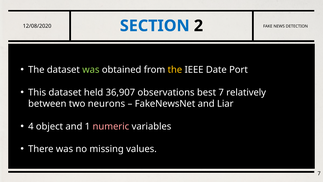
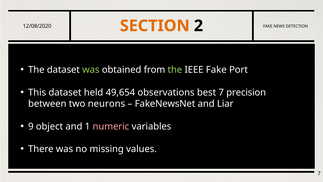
SECTION colour: blue -> orange (155, 26)
the colour: yellow -> light green (175, 70)
IEEE Date: Date -> Fake (216, 70)
36,907: 36,907 -> 49,654 (120, 92)
relatively: relatively -> precision (246, 92)
4: 4 -> 9 (31, 126)
